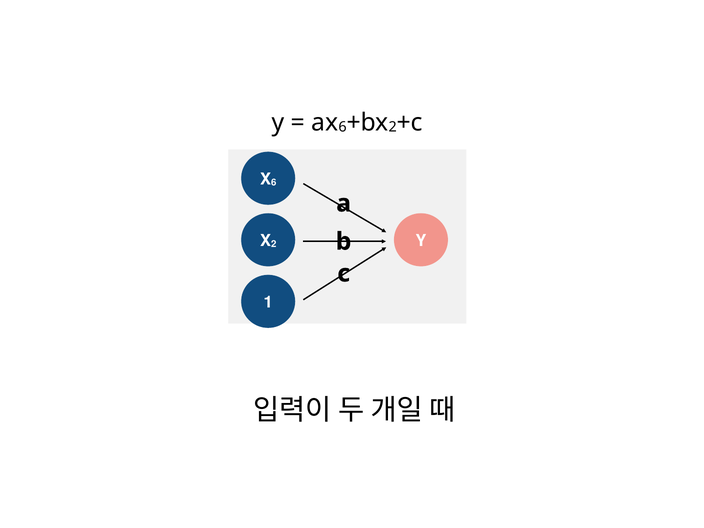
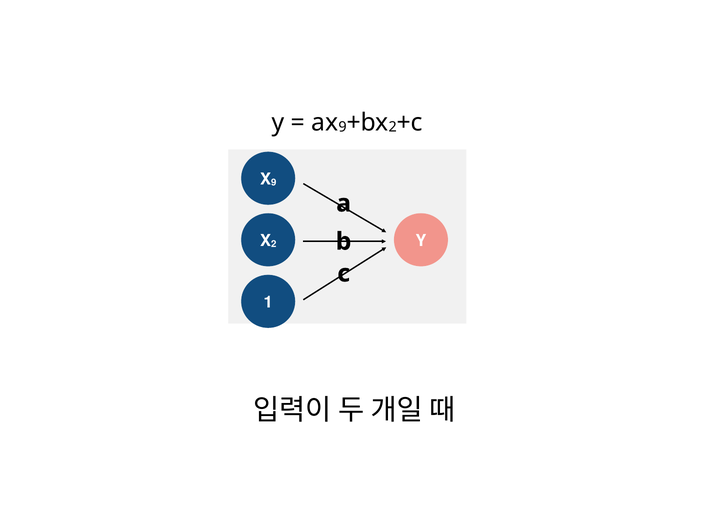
6: 6 -> 9 (343, 127)
6: 6 -> 9 (274, 183)
